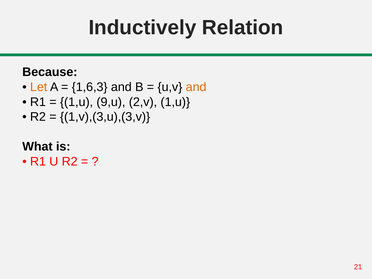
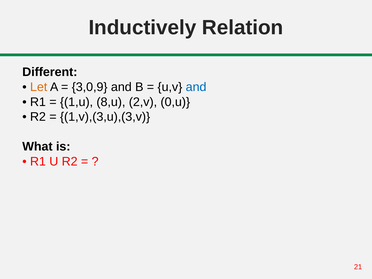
Because: Because -> Different (50, 72)
1,6,3: 1,6,3 -> 3,0,9 (90, 87)
and colour: orange -> blue (196, 87)
9,u: 9,u -> 8,u (111, 102)
2,v 1,u: 1,u -> 0,u (175, 102)
